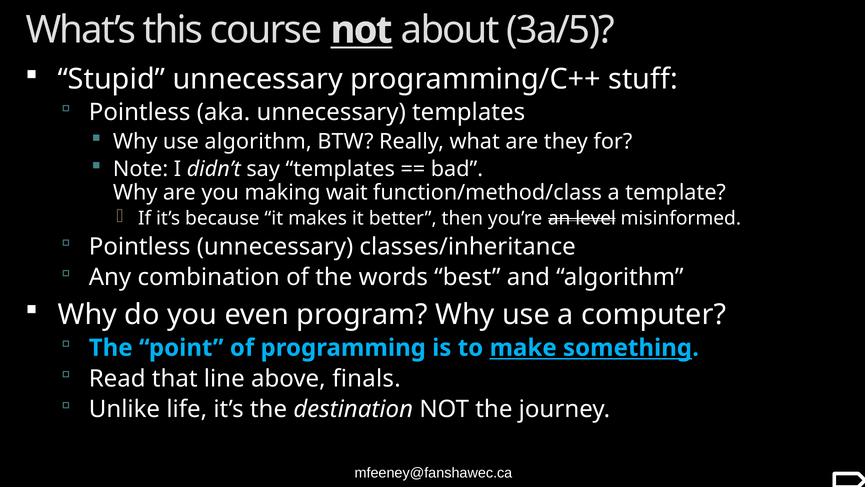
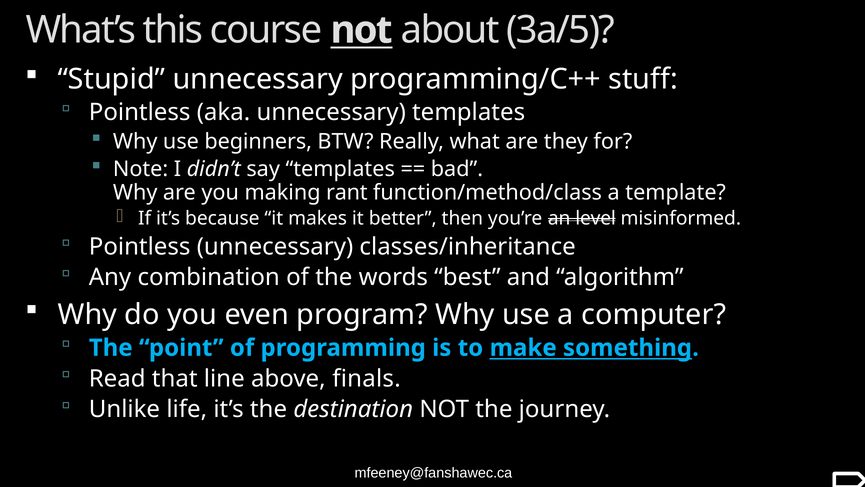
use algorithm: algorithm -> beginners (258, 141)
wait: wait -> rant (347, 192)
